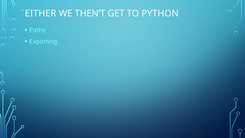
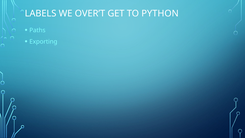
EITHER: EITHER -> LABELS (41, 14)
THEN’T: THEN’T -> OVER’T (90, 14)
